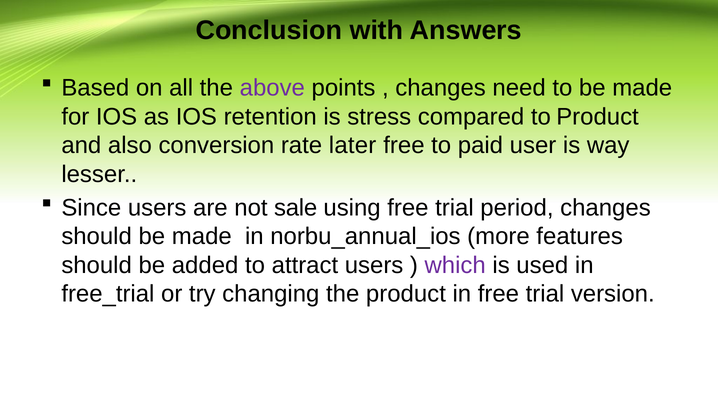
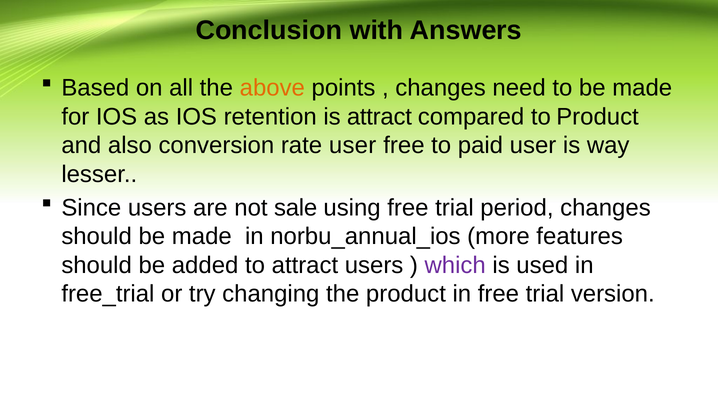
above colour: purple -> orange (272, 88)
is stress: stress -> attract (379, 117)
rate later: later -> user (353, 145)
